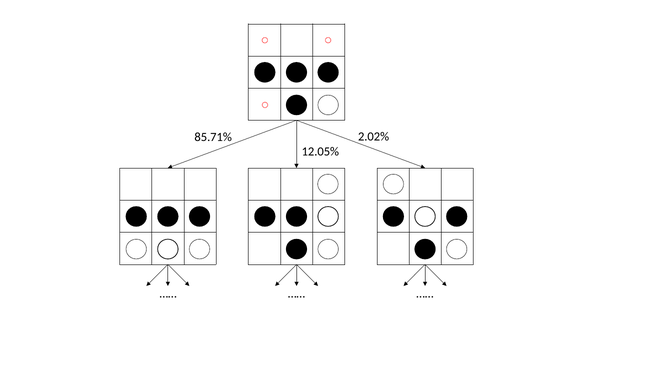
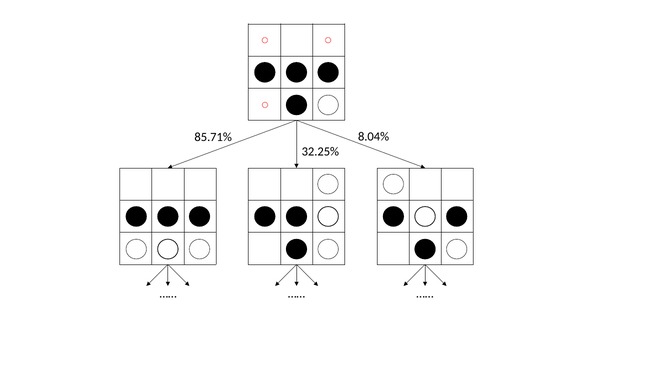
2.02%: 2.02% -> 8.04% (374, 137)
12.05%: 12.05% -> 32.25% (320, 152)
